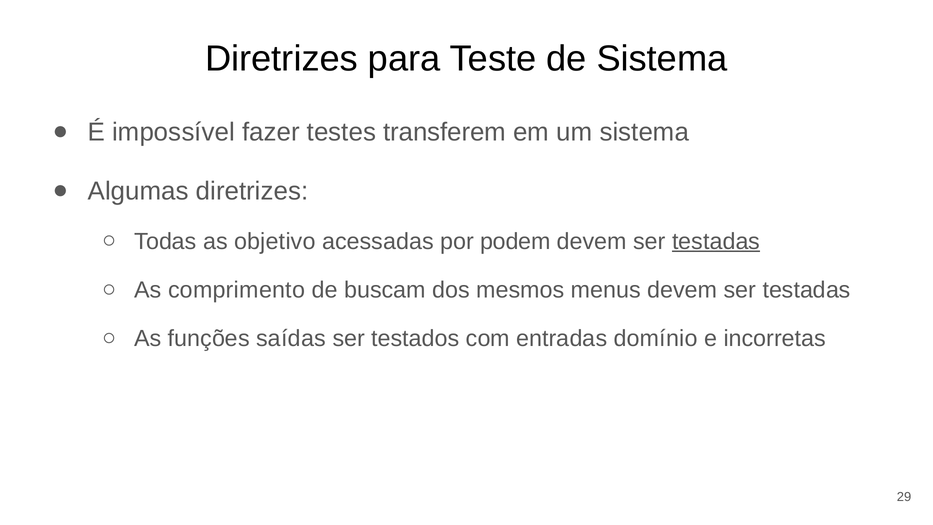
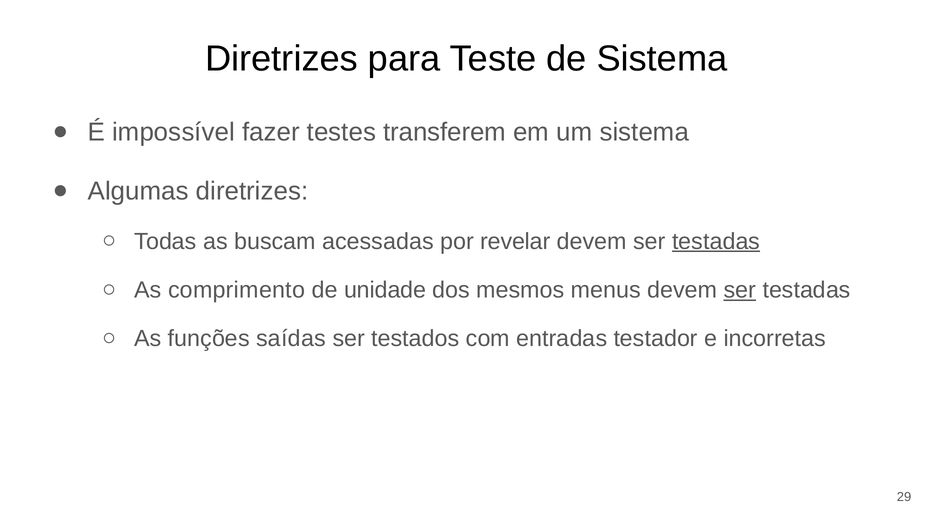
objetivo: objetivo -> buscam (275, 241)
podem: podem -> revelar (515, 241)
buscam: buscam -> unidade (385, 290)
ser underline: none -> present (740, 290)
domínio: domínio -> testador (656, 339)
